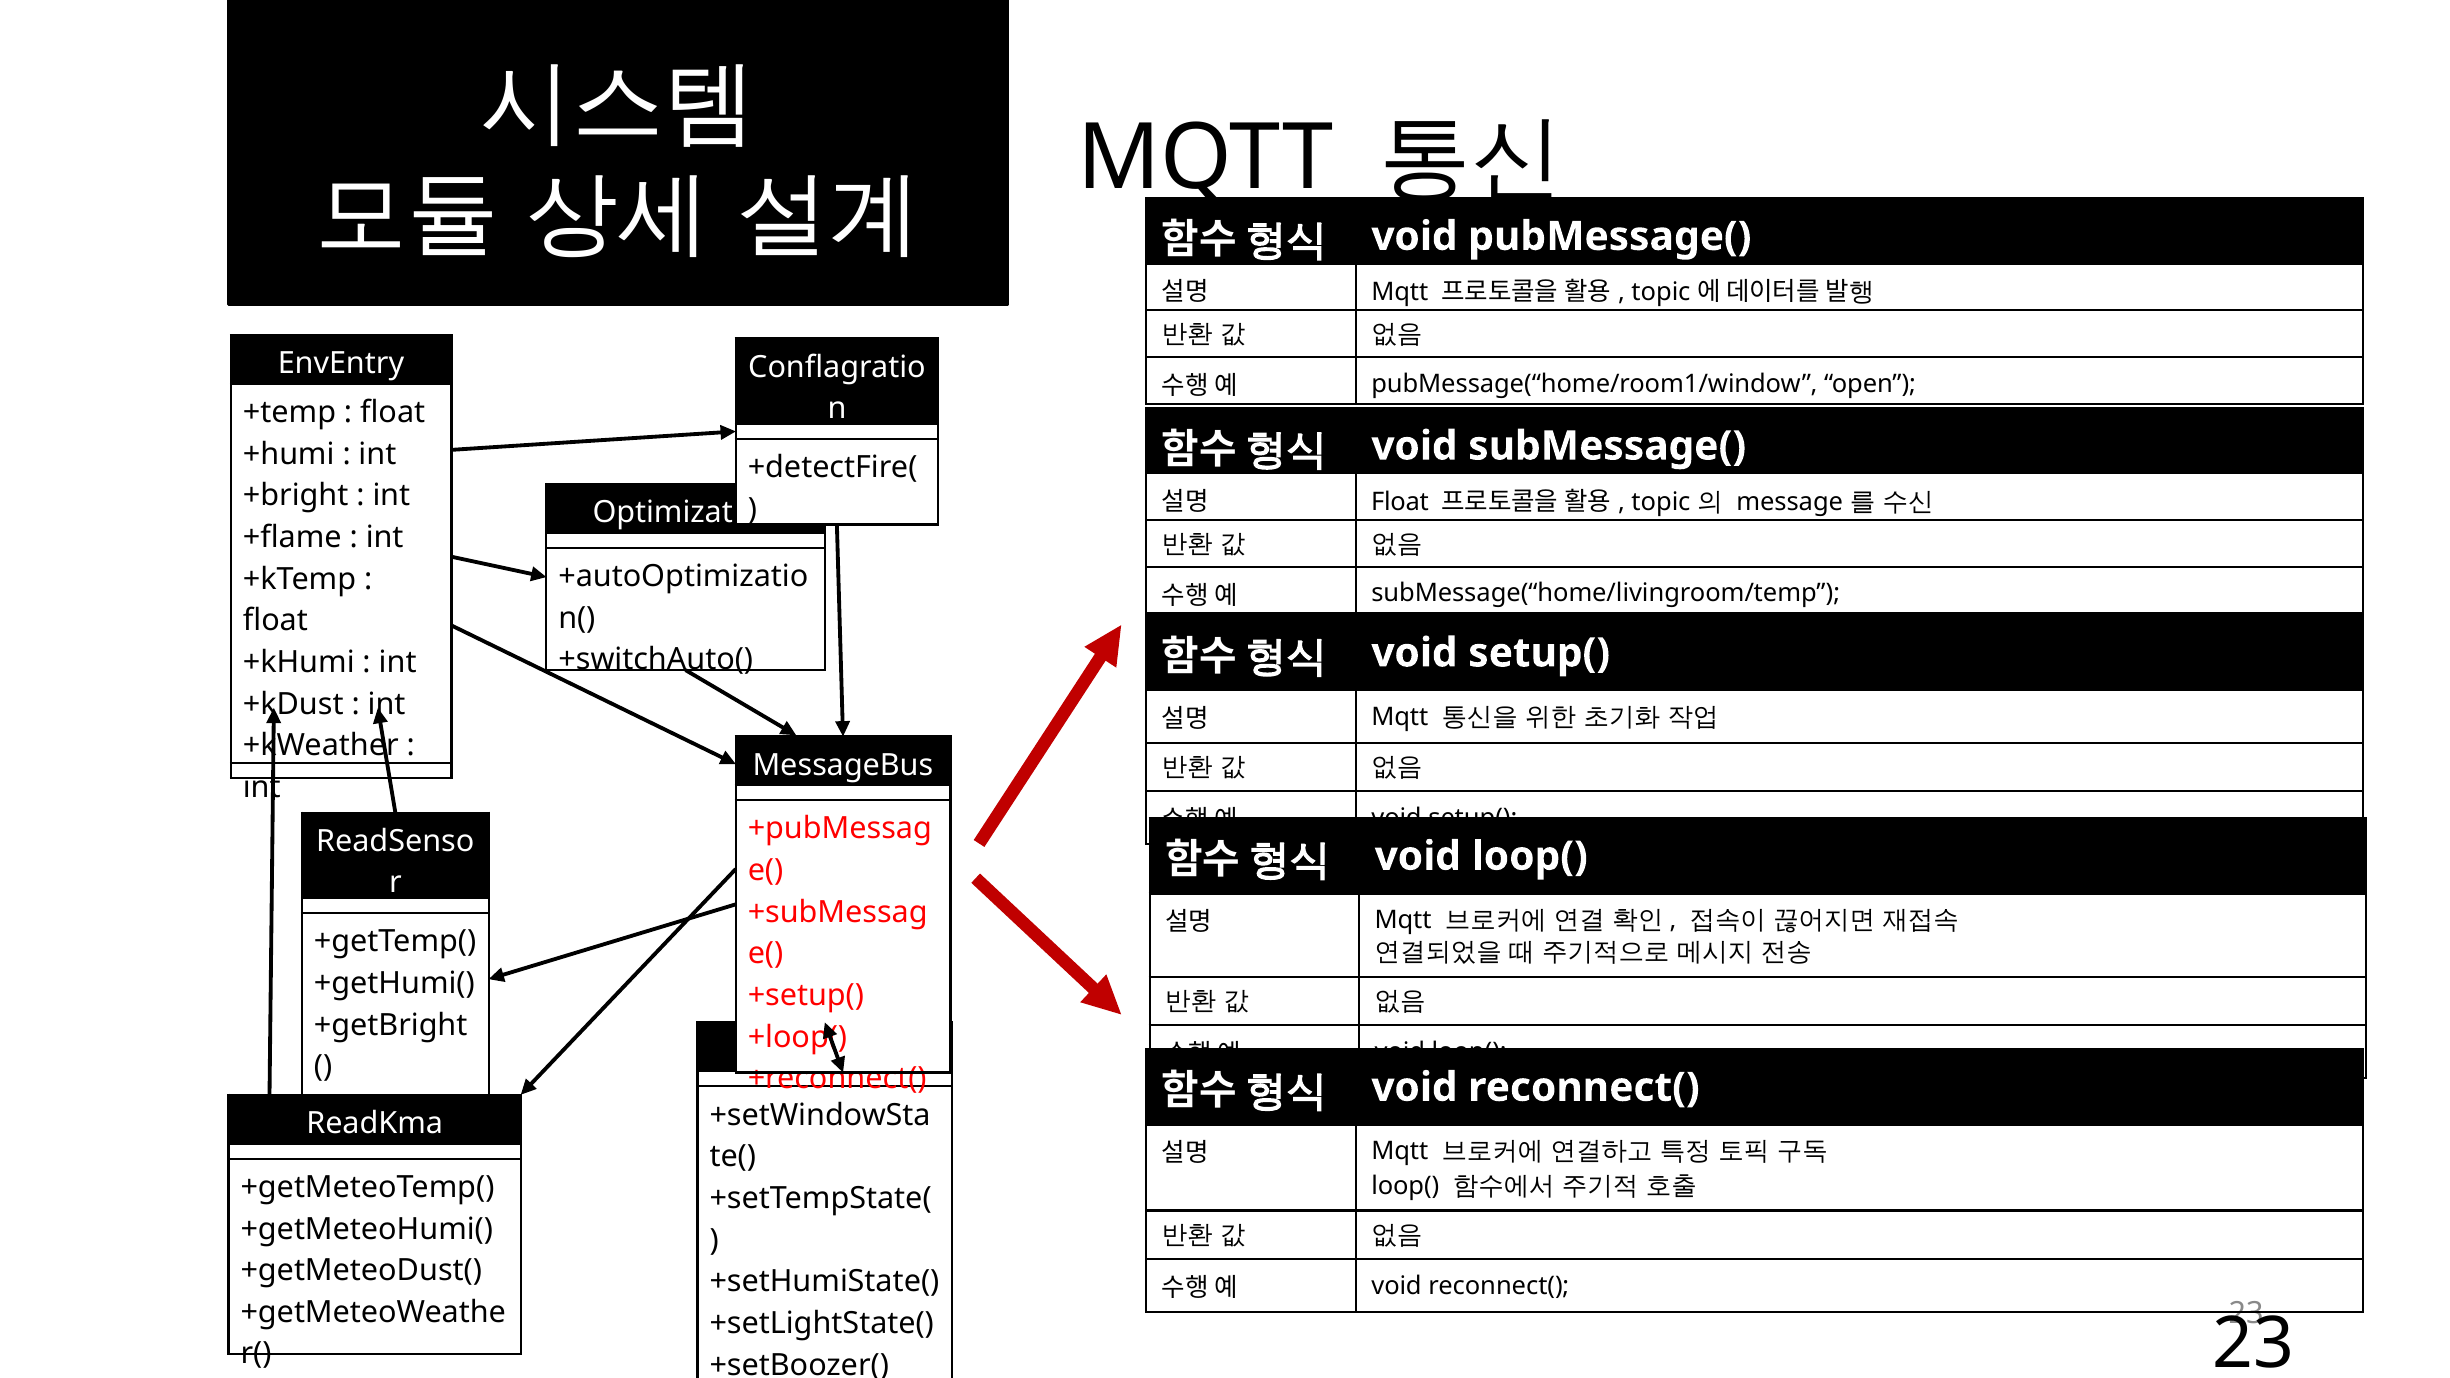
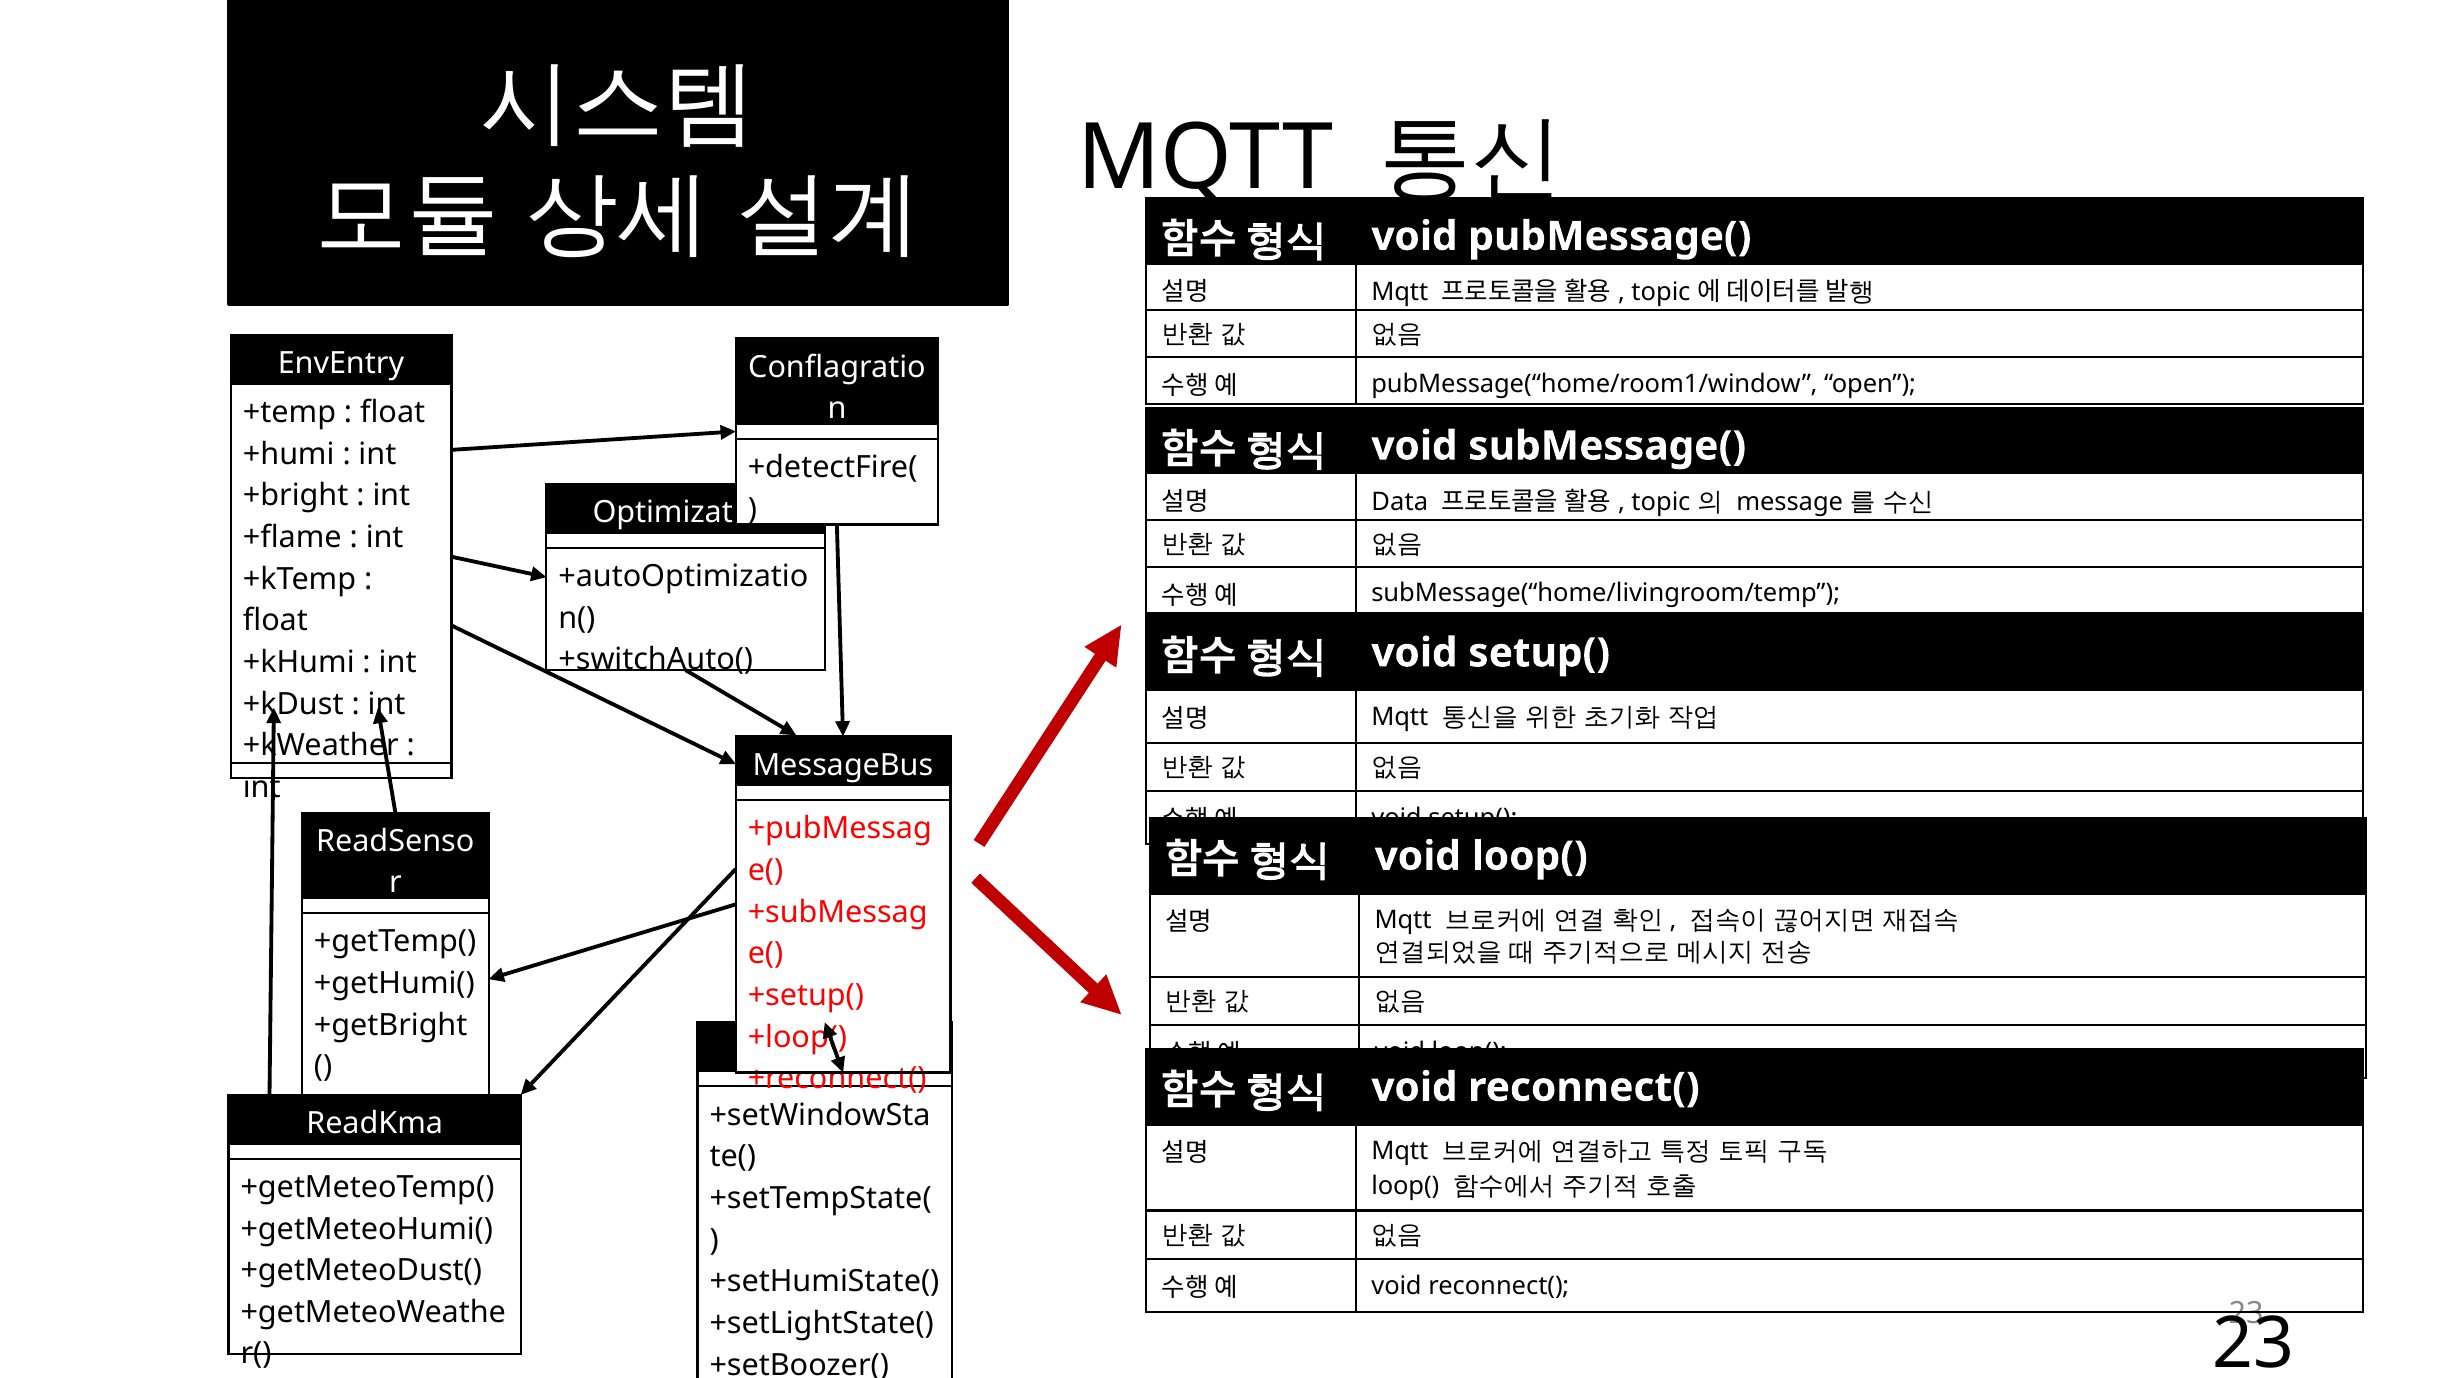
Float: Float -> Data (1400, 502)
